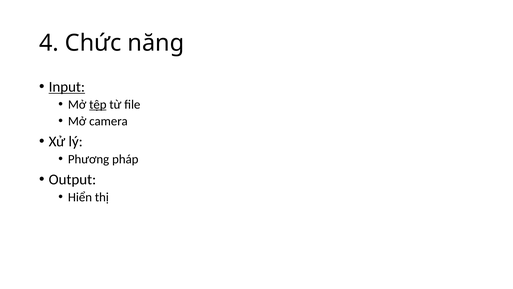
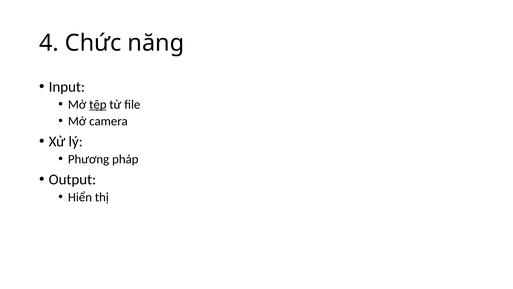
Input underline: present -> none (67, 87)
